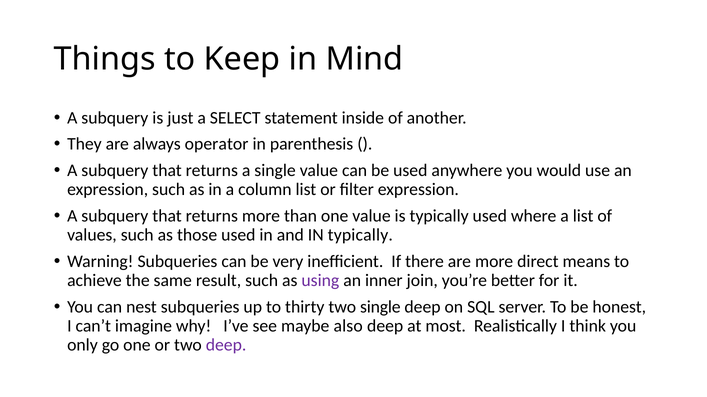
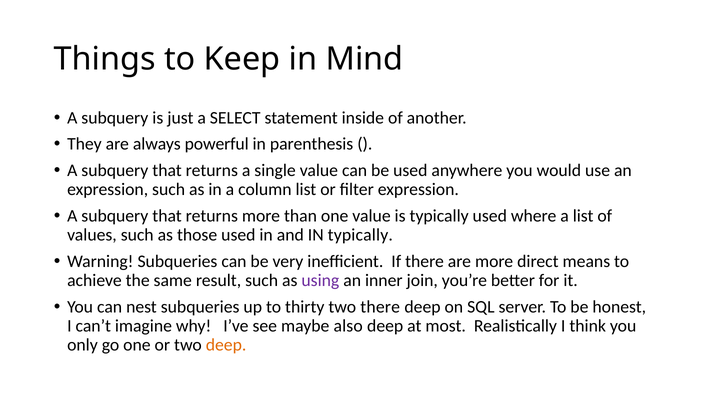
operator: operator -> powerful (217, 144)
two single: single -> there (380, 307)
deep colour: purple -> orange (226, 346)
